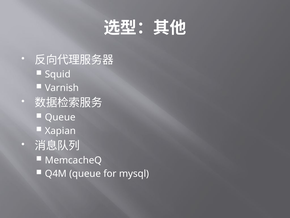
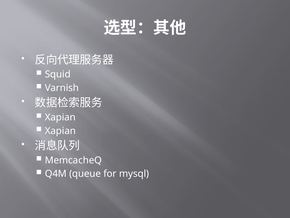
Queue: Queue -> Xapian (60, 117)
